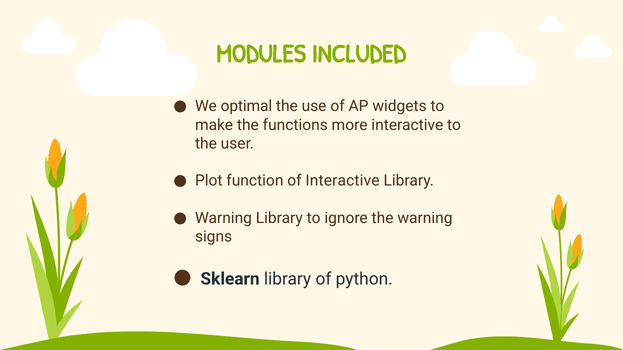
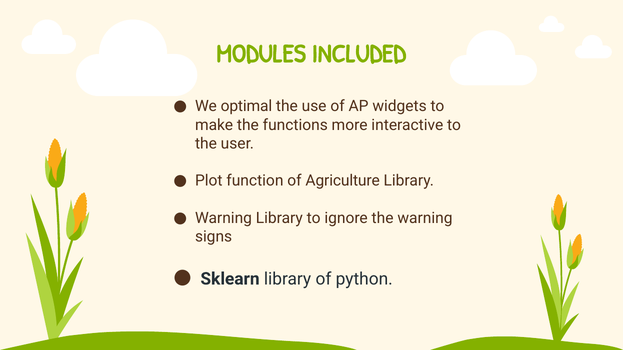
of Interactive: Interactive -> Agriculture (343, 181)
